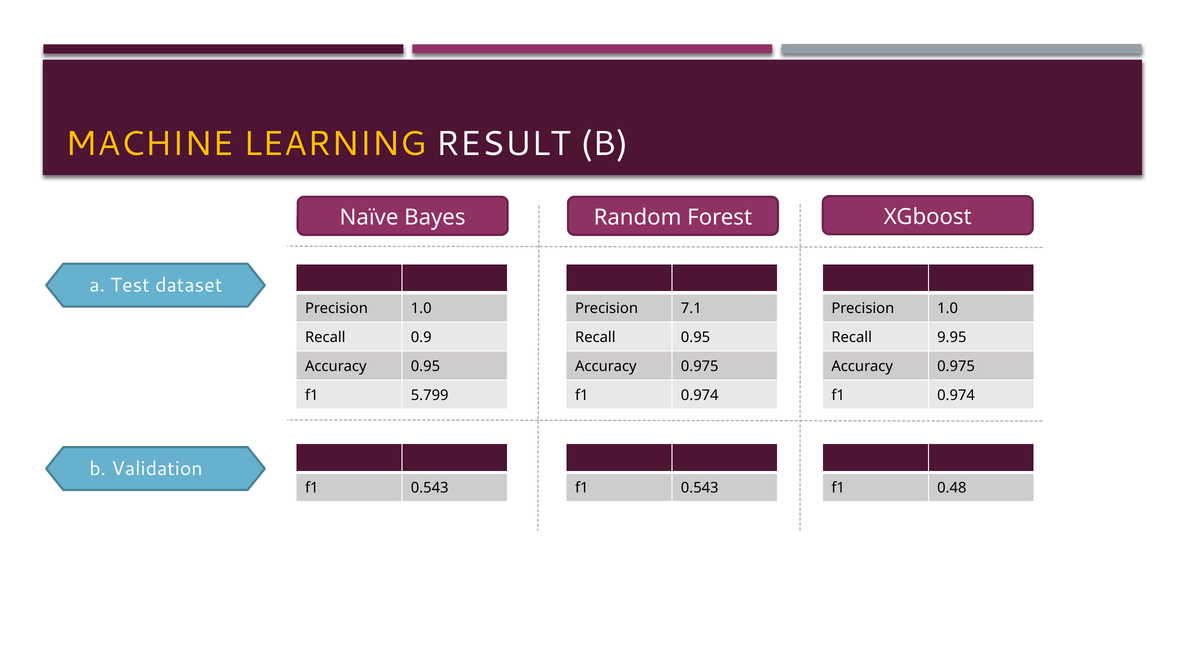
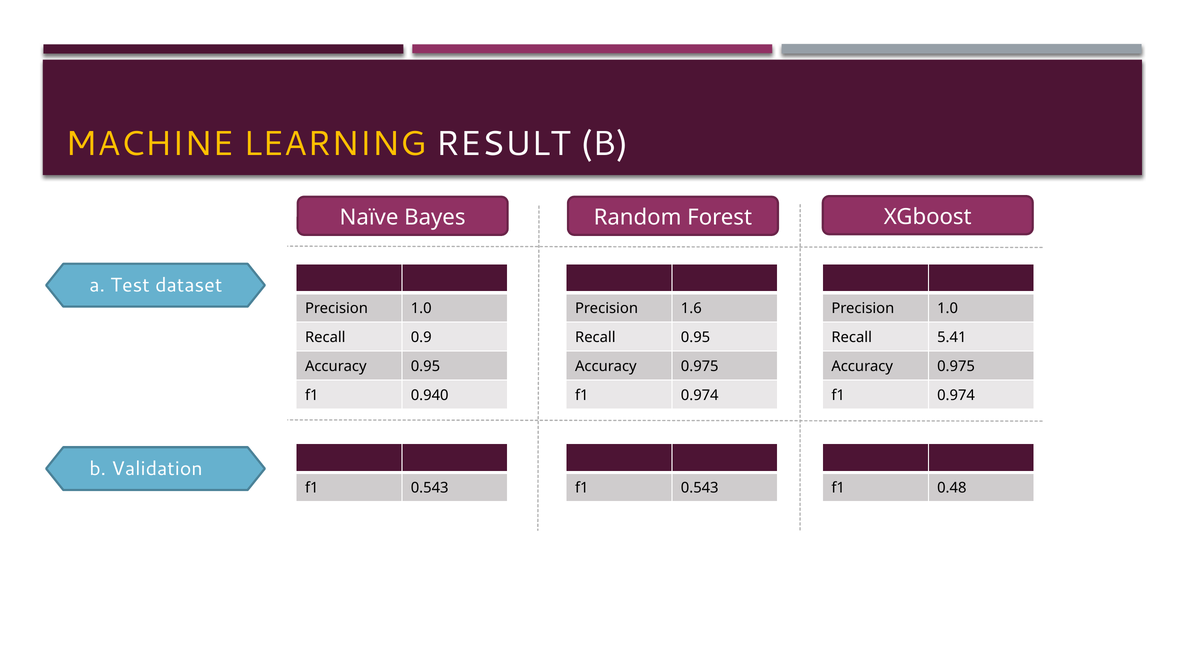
7.1: 7.1 -> 1.6 (691, 309)
9.95: 9.95 -> 5.41 (952, 338)
5.799: 5.799 -> 0.940 (430, 396)
